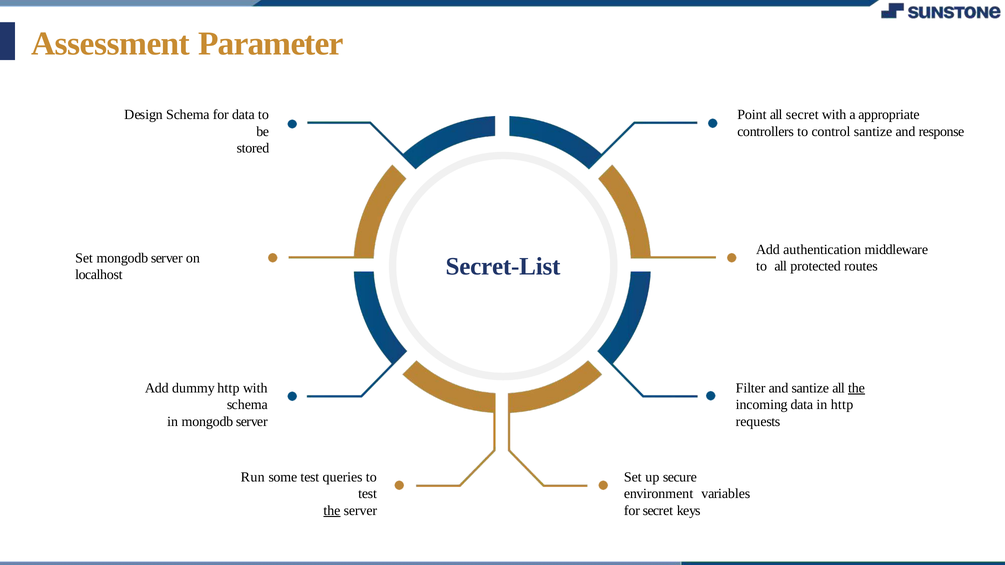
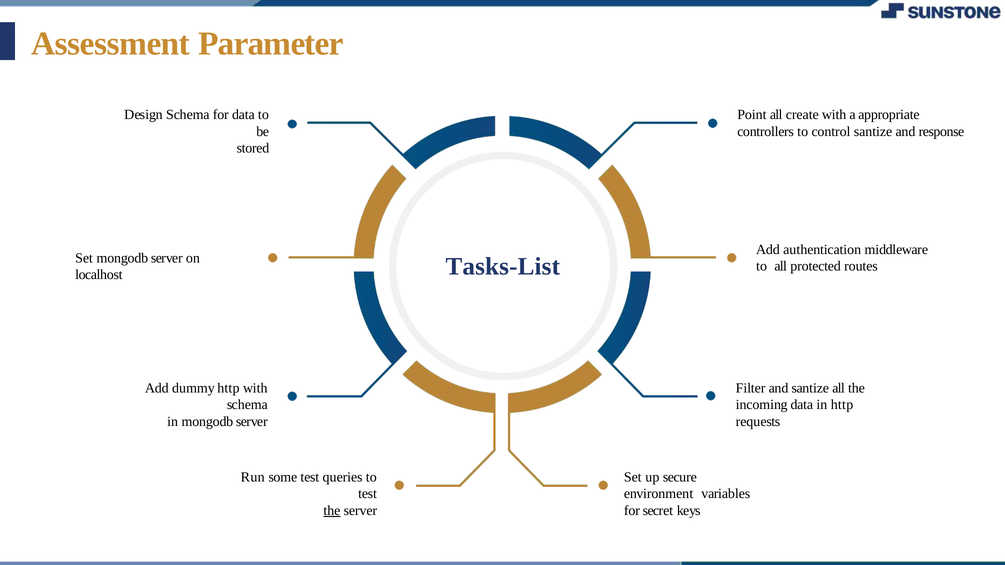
all secret: secret -> create (802, 115)
Secret-List: Secret-List -> Tasks-List (503, 266)
the underline: present -> none (857, 388)
